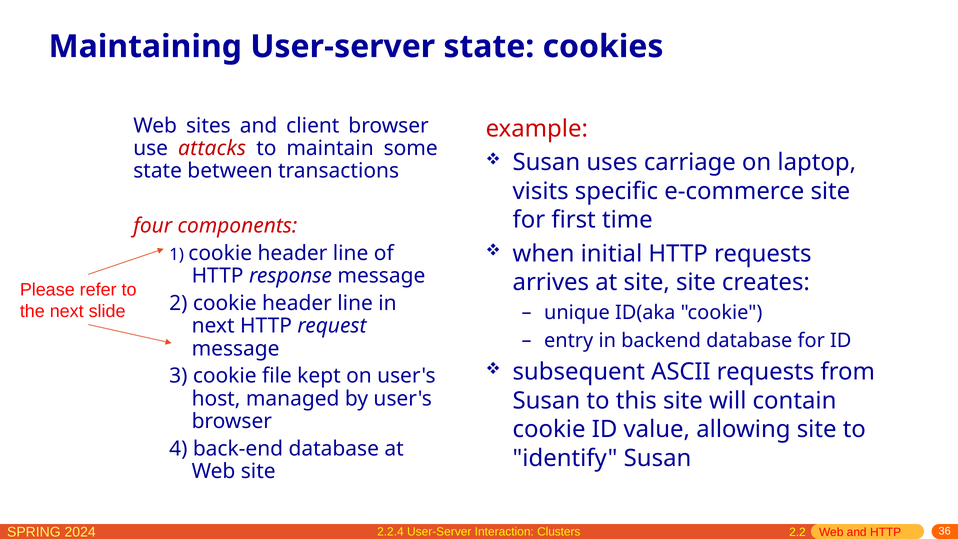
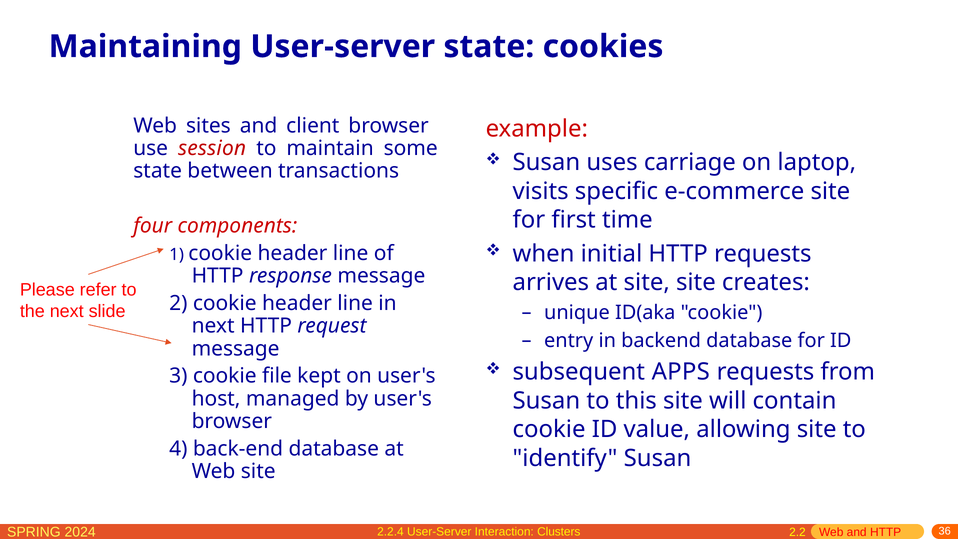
attacks: attacks -> session (212, 148)
ASCII: ASCII -> APPS (681, 372)
